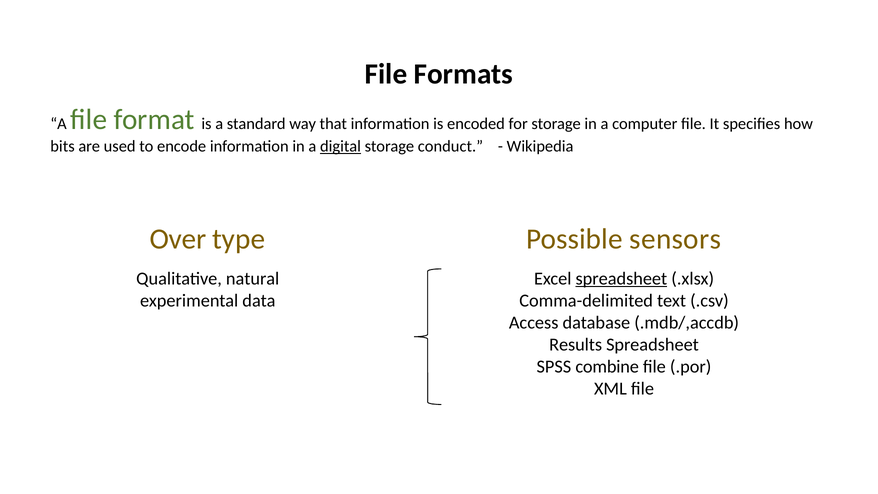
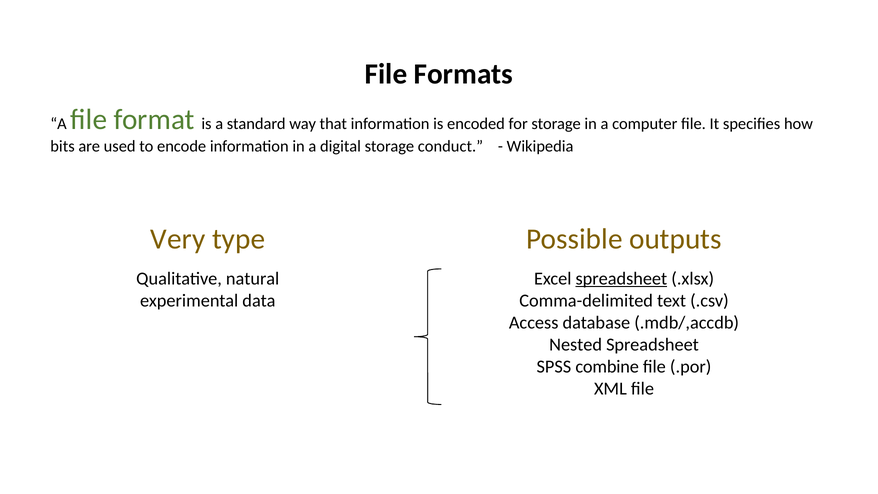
digital underline: present -> none (341, 146)
Over: Over -> Very (178, 239)
sensors: sensors -> outputs (675, 239)
Results: Results -> Nested (576, 345)
